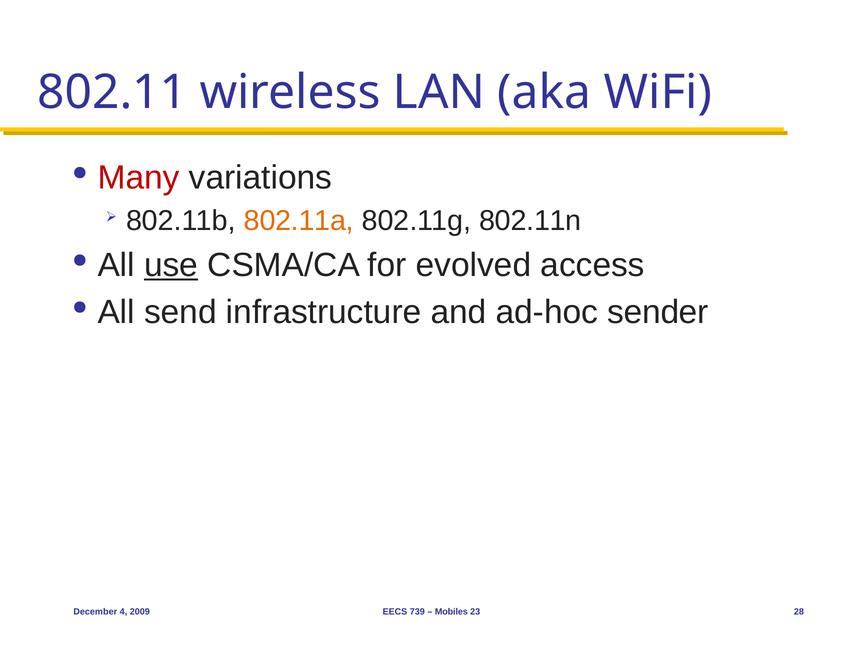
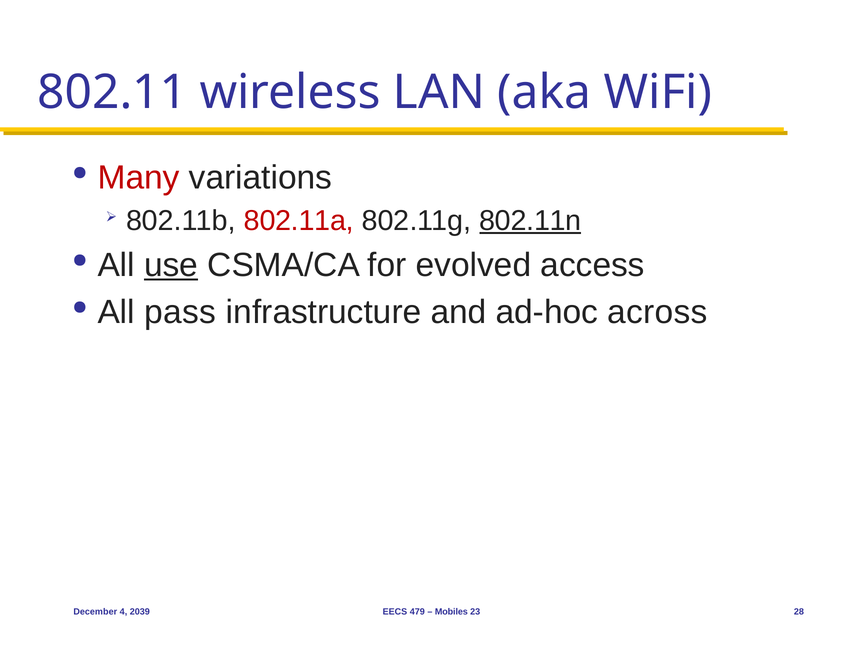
802.11a colour: orange -> red (299, 221)
802.11n underline: none -> present (530, 221)
send: send -> pass (180, 312)
sender: sender -> across (658, 312)
2009: 2009 -> 2039 (140, 612)
739: 739 -> 479 (417, 612)
